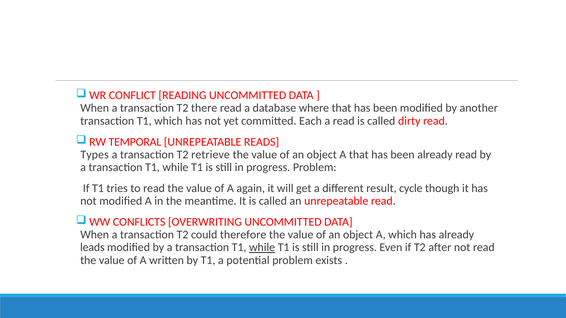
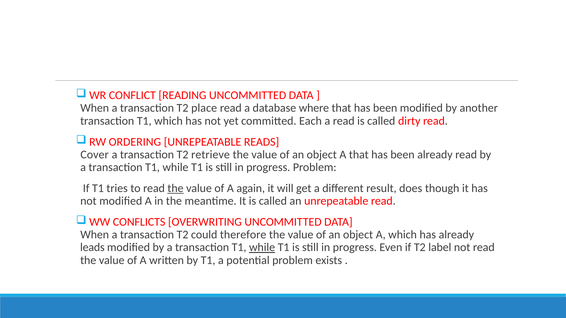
there: there -> place (204, 108)
TEMPORAL: TEMPORAL -> ORDERING (135, 142)
Types: Types -> Cover (95, 155)
the underline: none -> present (176, 188)
cycle: cycle -> does (411, 188)
after: after -> label (440, 248)
